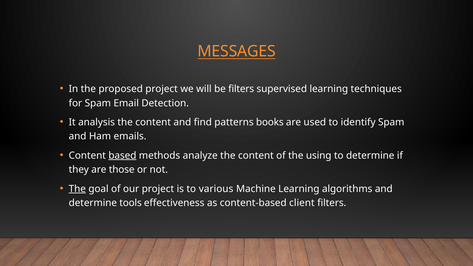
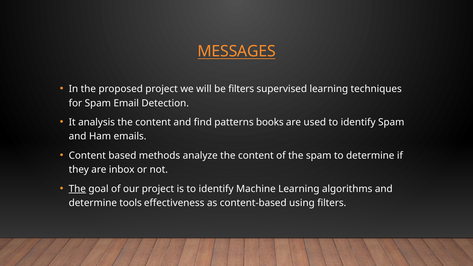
based underline: present -> none (122, 156)
the using: using -> spam (319, 156)
those: those -> inbox (122, 170)
is to various: various -> identify (216, 189)
client: client -> using (302, 203)
